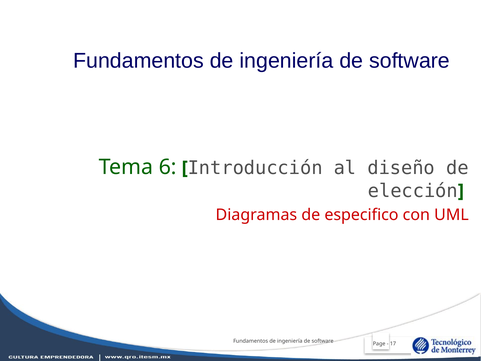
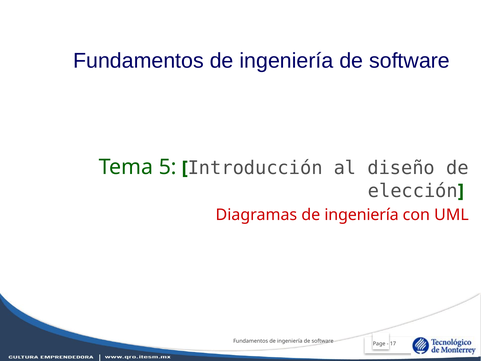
6: 6 -> 5 (168, 167)
Diagramas de especifico: especifico -> ingeniería (362, 215)
